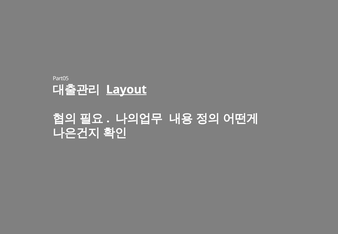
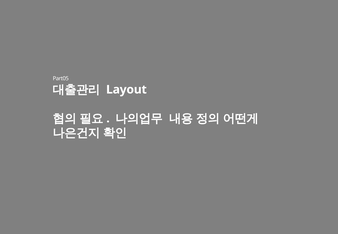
Layout underline: present -> none (126, 90)
